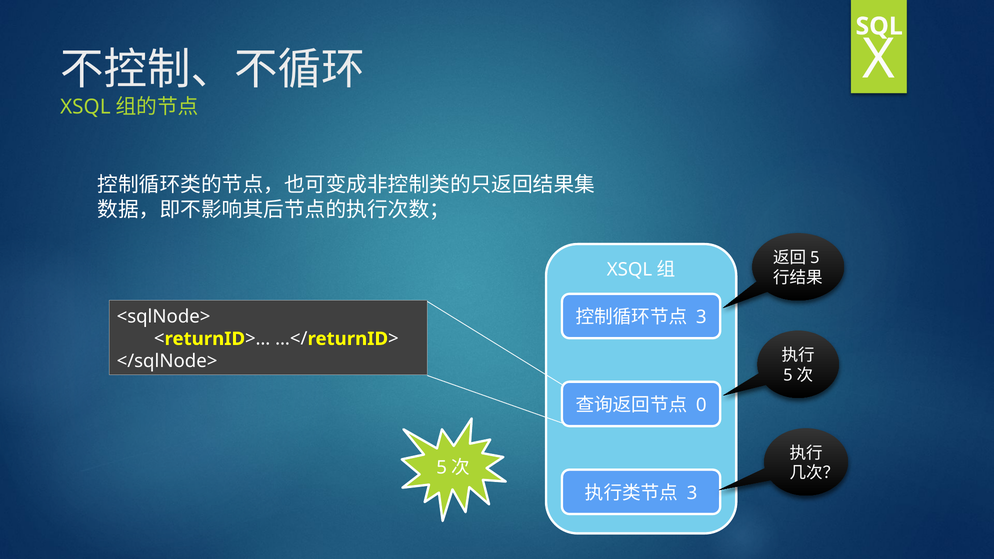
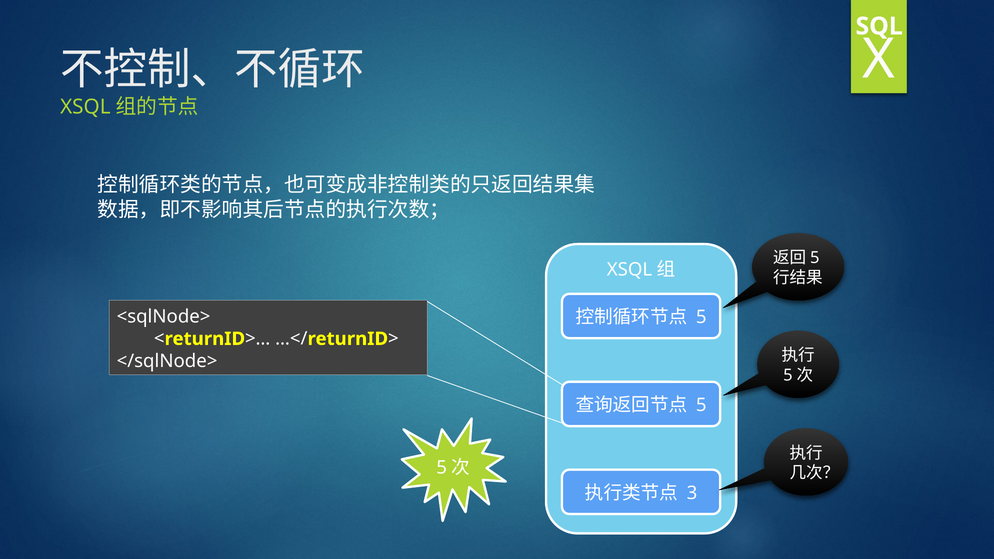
3: 3 -> 5 (701, 317)
0: 0 -> 5 (701, 405)
